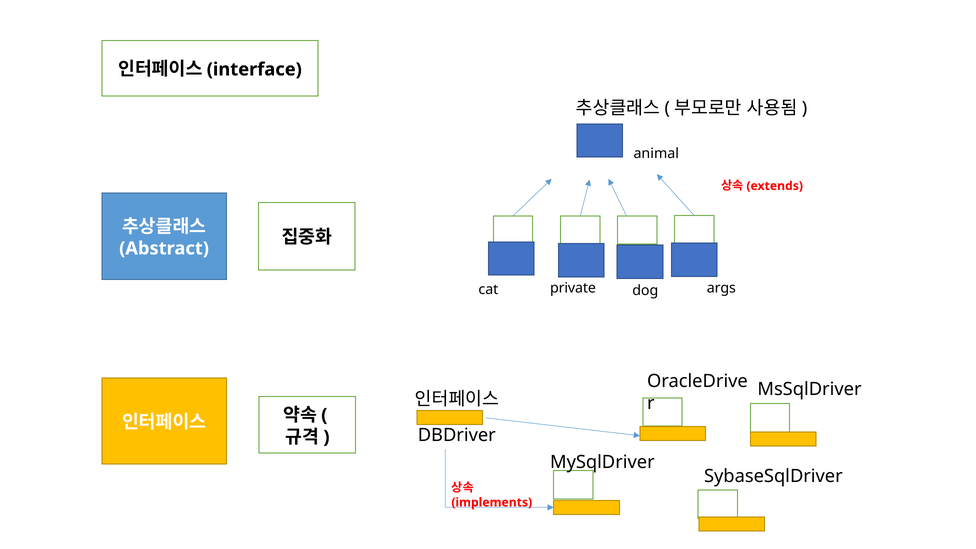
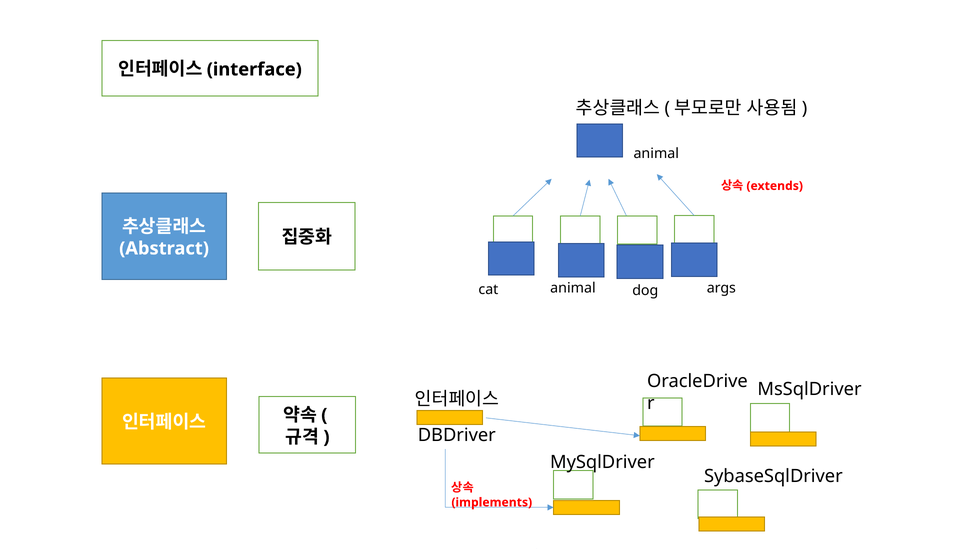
cat private: private -> animal (573, 288)
